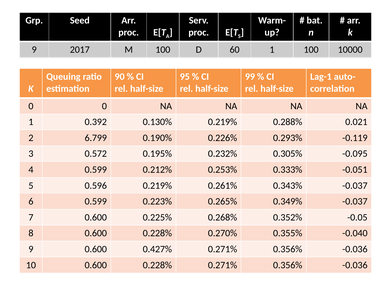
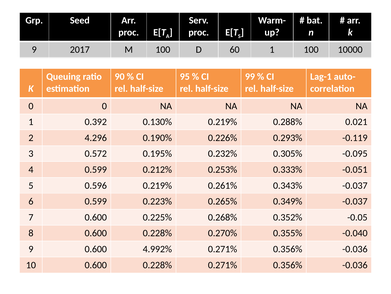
6.799: 6.799 -> 4.296 (96, 138)
0.427%: 0.427% -> 4.992% (157, 248)
